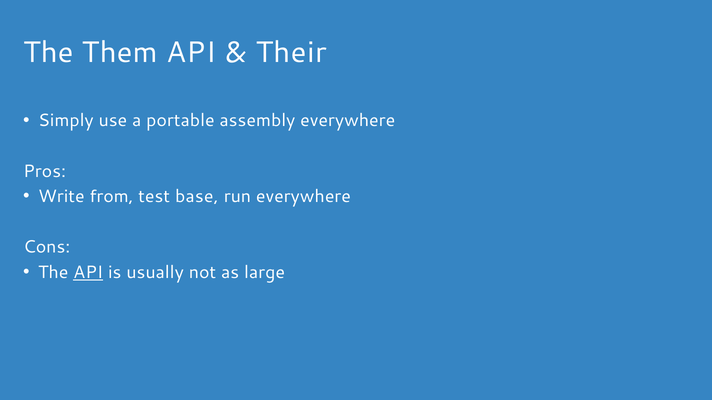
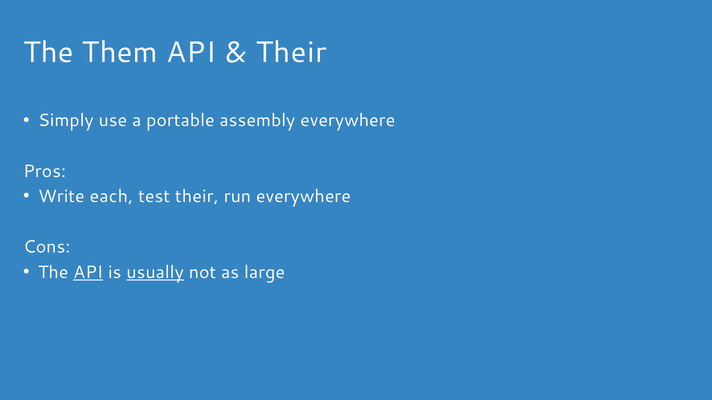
from: from -> each (111, 197)
test base: base -> their (197, 197)
usually underline: none -> present (155, 273)
